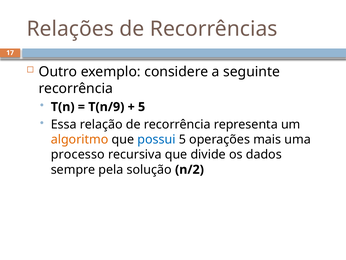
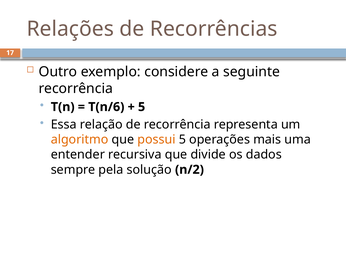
T(n/9: T(n/9 -> T(n/6 (106, 107)
possui colour: blue -> orange (156, 139)
processo: processo -> entender (78, 154)
